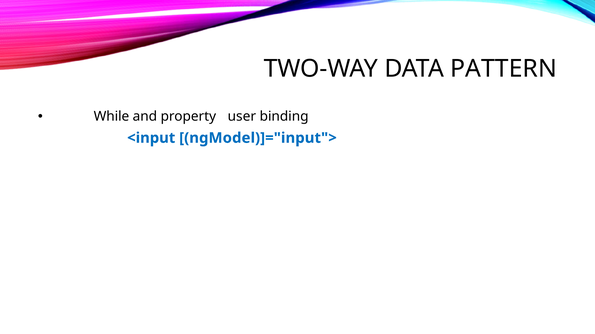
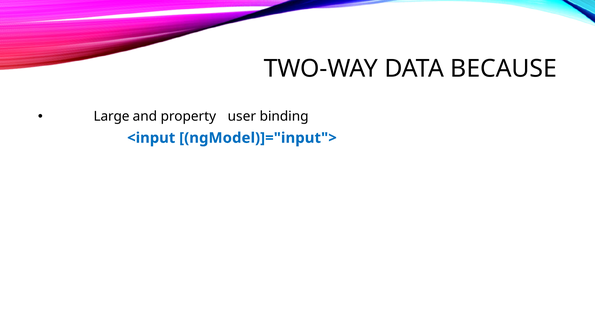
PATTERN: PATTERN -> BECAUSE (504, 69)
While: While -> Large (112, 117)
